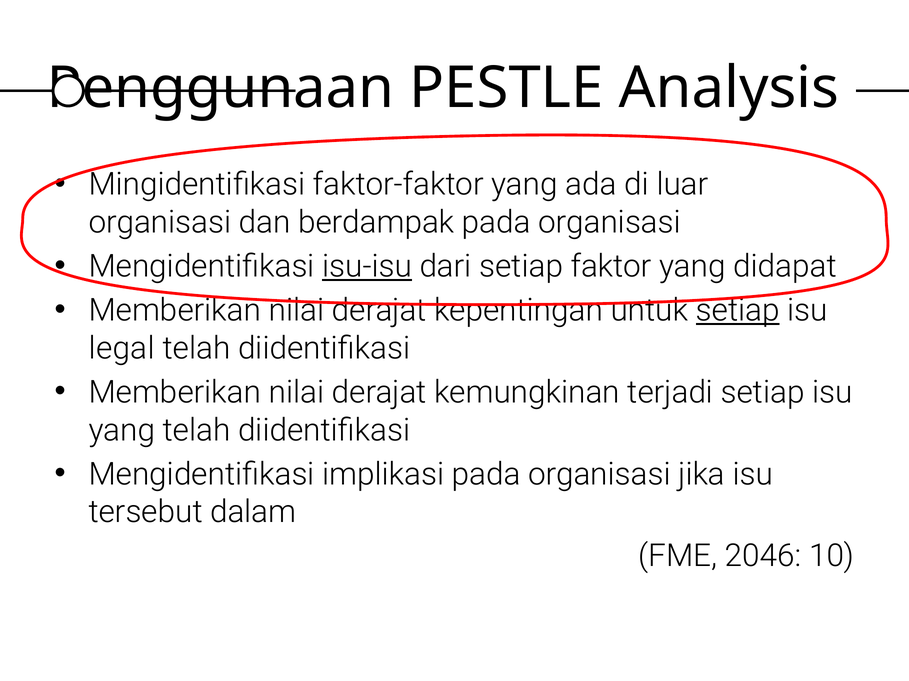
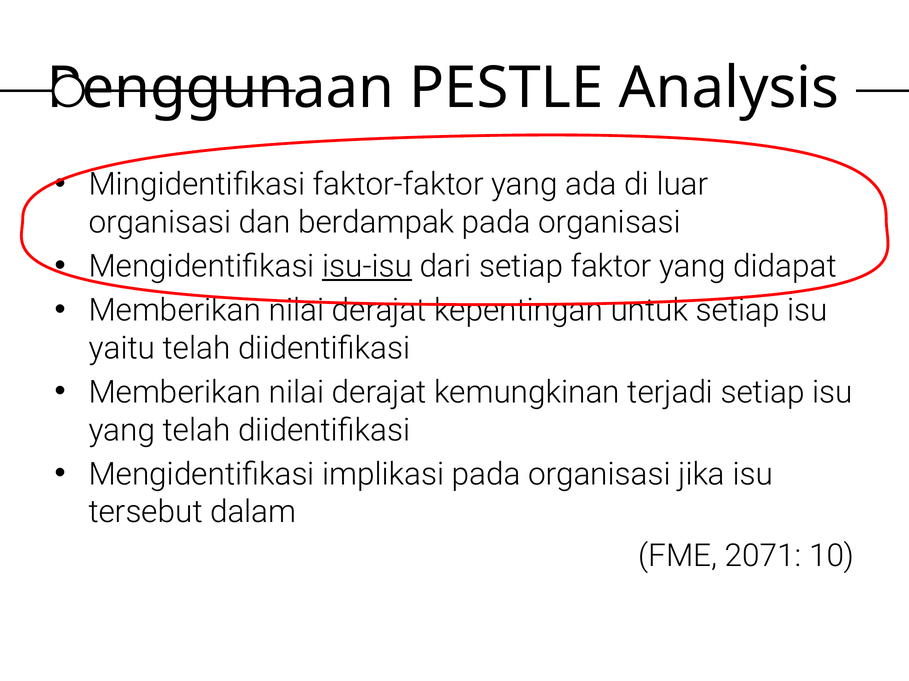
setiap underline: present -> none (738, 311)
legal: legal -> yaitu (122, 349)
2046: 2046 -> 2071 (763, 557)
